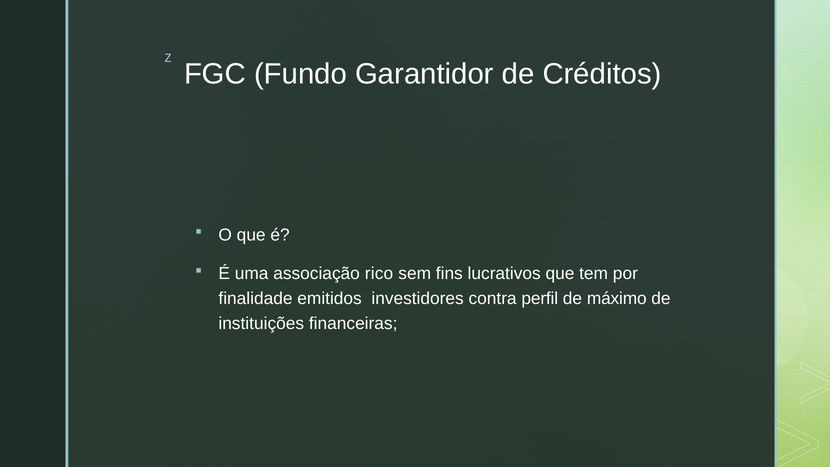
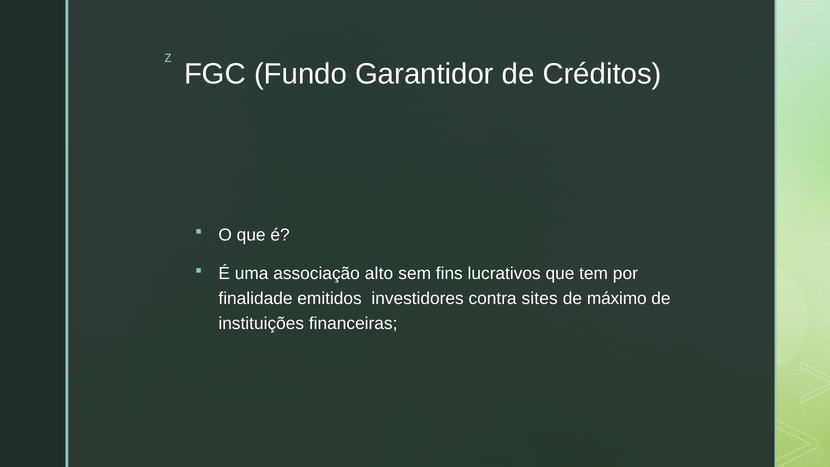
rico: rico -> alto (379, 274)
perfil: perfil -> sites (540, 298)
